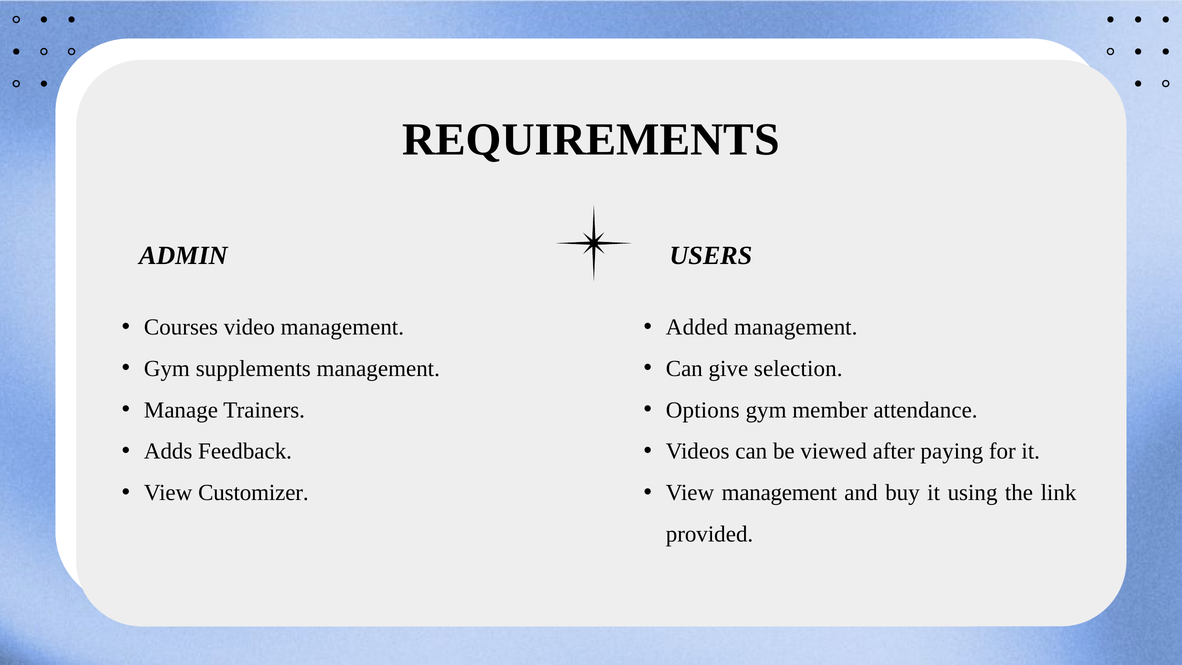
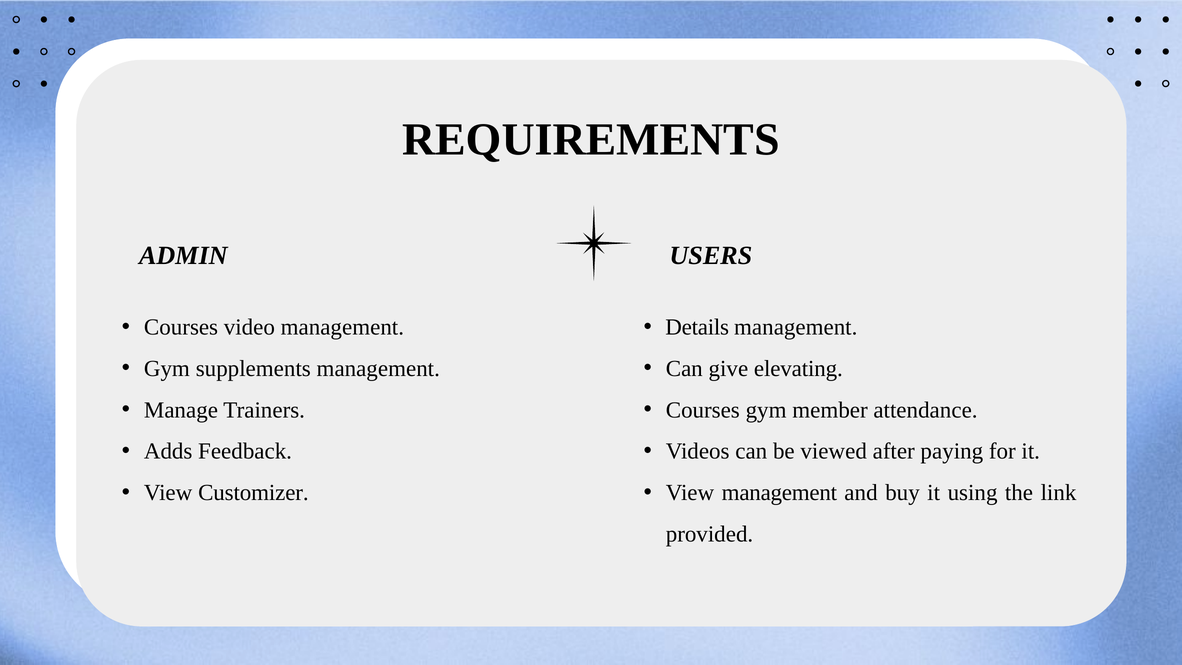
Added: Added -> Details (697, 327)
selection: selection -> elevating (798, 369)
Options: Options -> Courses (703, 410)
